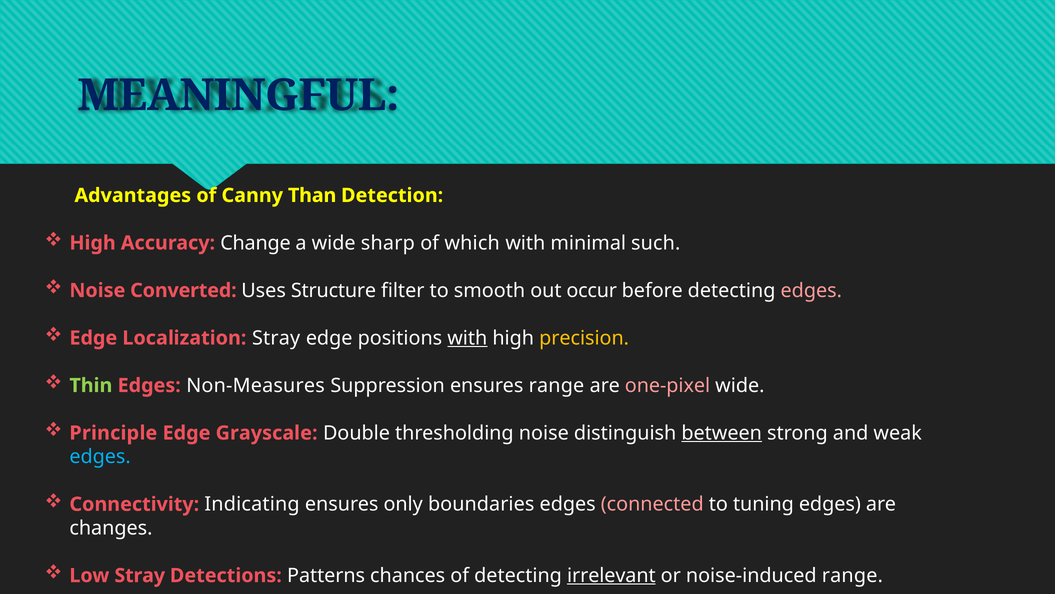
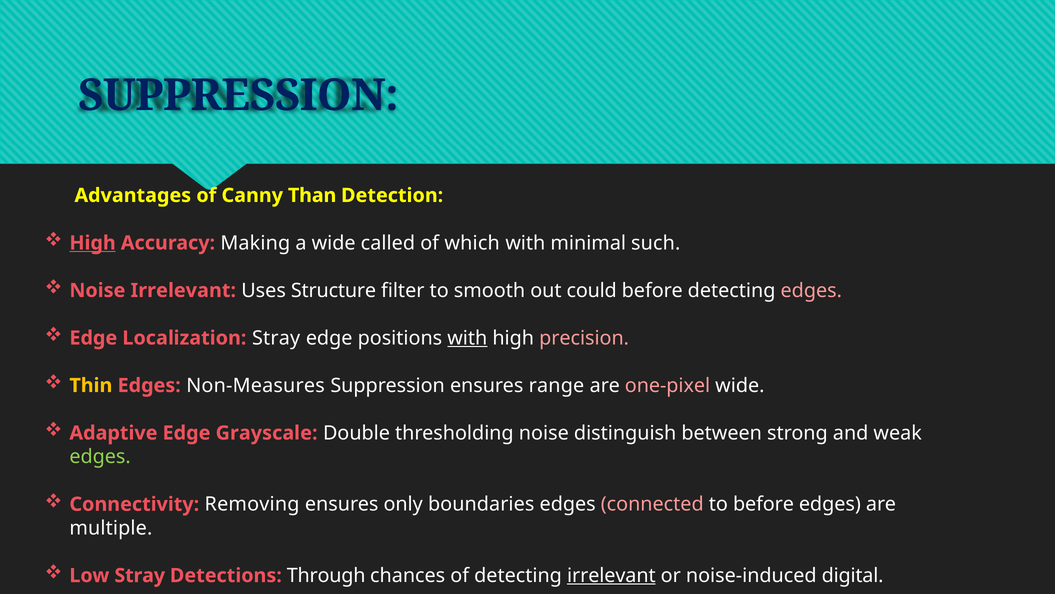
MEANINGFUL: MEANINGFUL -> SUPPRESSION (238, 95)
High underline: none -> present (93, 243)
Change: Change -> Making (255, 243)
sharp: sharp -> called (388, 243)
Noise Converted: Converted -> Irrelevant (183, 290)
occur: occur -> could (592, 290)
precision colour: yellow -> pink (584, 338)
Thin colour: light green -> yellow (91, 385)
Principle: Principle -> Adaptive (113, 433)
between underline: present -> none (722, 433)
edges colour: light blue -> light green (100, 456)
Indicating: Indicating -> Removing (252, 504)
to tuning: tuning -> before (763, 504)
changes: changes -> multiple (111, 528)
Patterns: Patterns -> Through (326, 575)
noise-induced range: range -> digital (853, 575)
